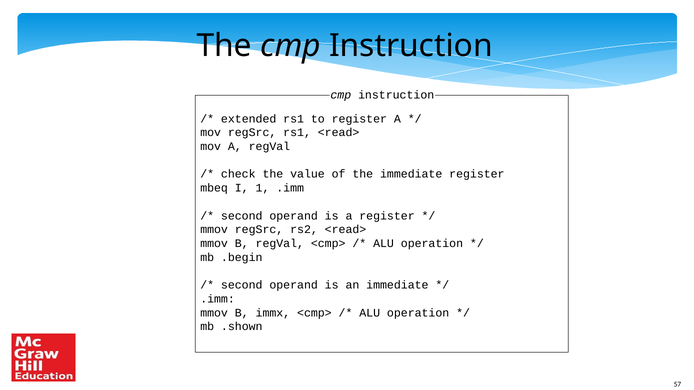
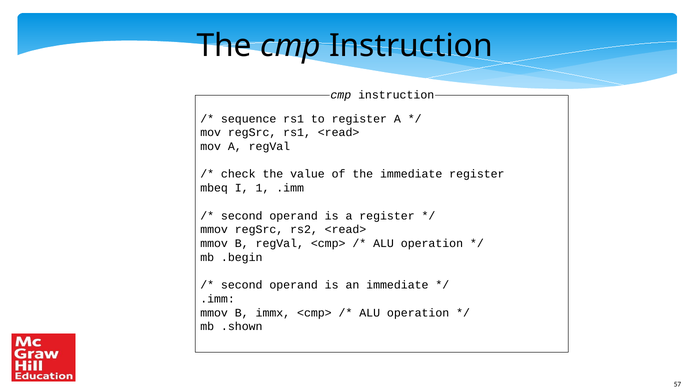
extended: extended -> sequence (249, 119)
